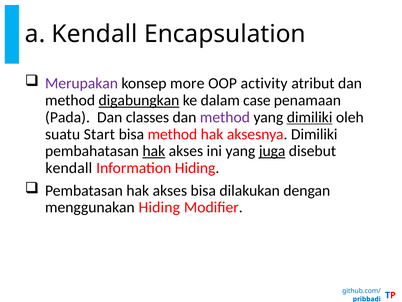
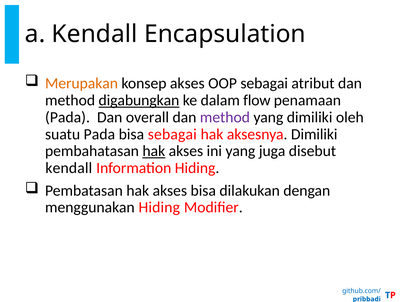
Merupakan colour: purple -> orange (82, 83)
konsep more: more -> akses (187, 83)
OOP activity: activity -> sebagai (264, 83)
case: case -> flow (257, 100)
classes: classes -> overall (147, 117)
dimiliki underline: present -> none (310, 117)
suatu Start: Start -> Pada (99, 134)
bisa method: method -> sebagai (172, 134)
juga underline: present -> none (272, 151)
